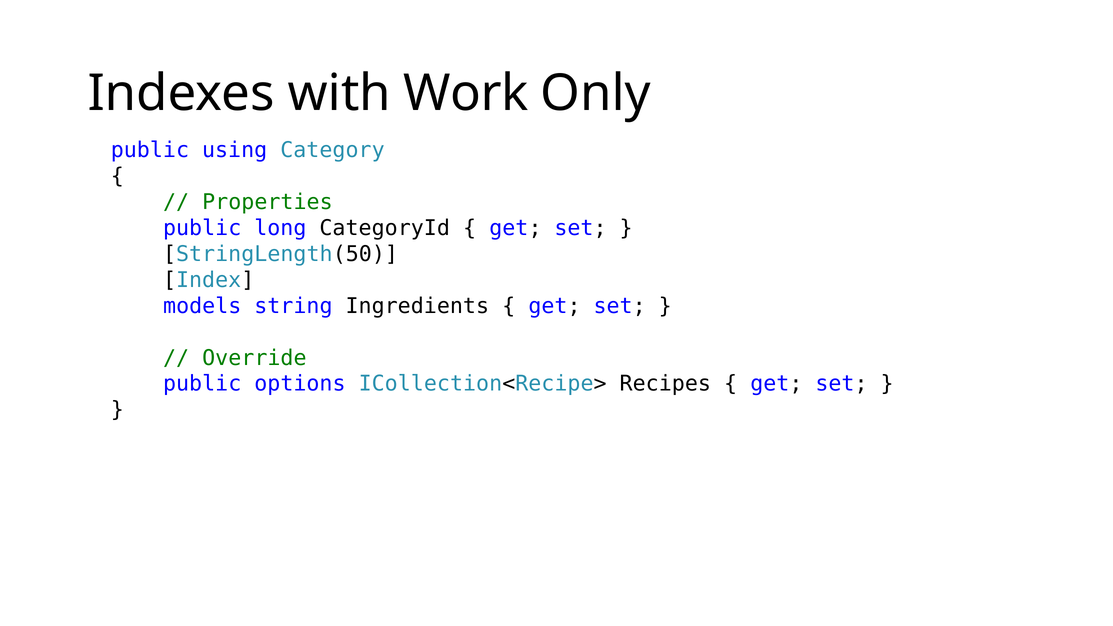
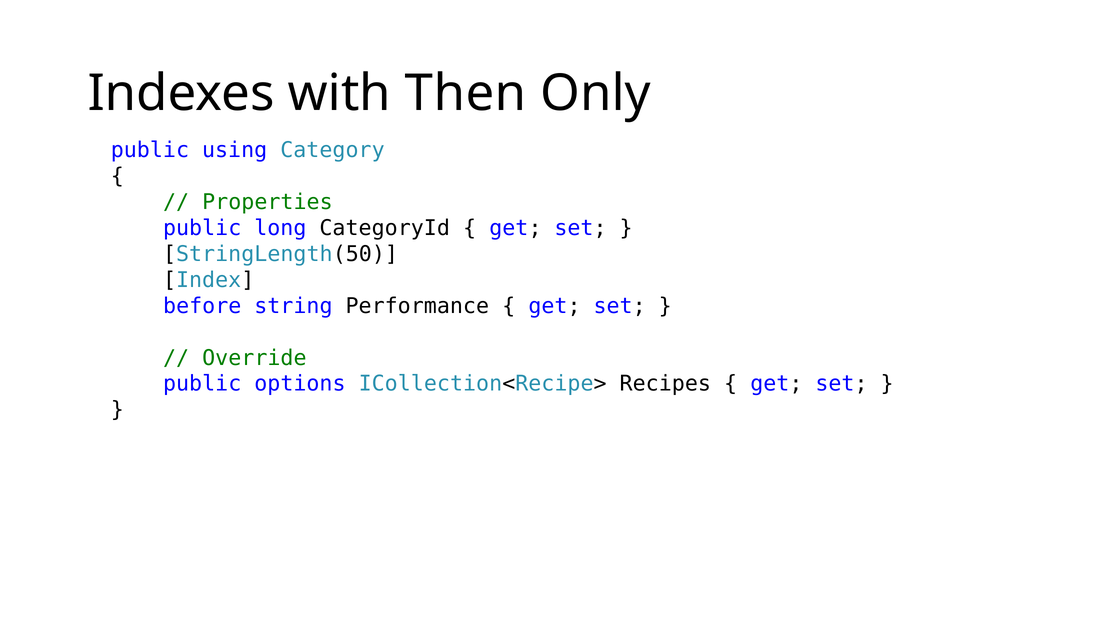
Work: Work -> Then (466, 94)
models: models -> before (202, 306)
Ingredients: Ingredients -> Performance (417, 306)
